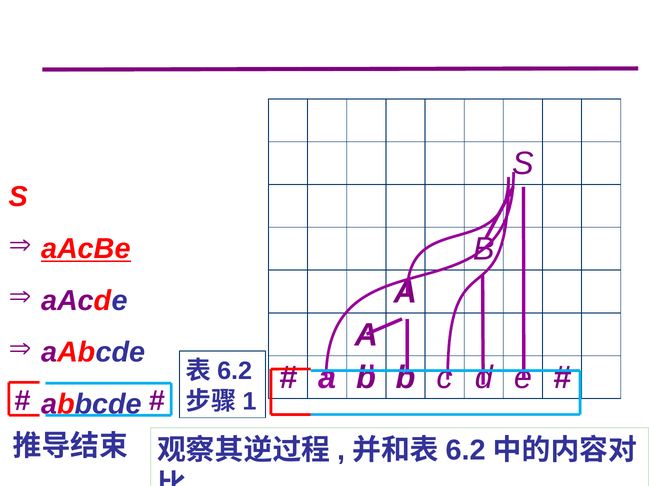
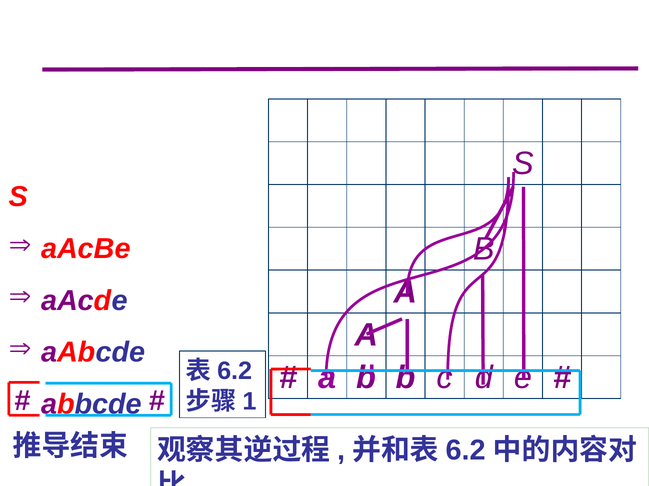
aAcBe underline: present -> none (86, 249)
